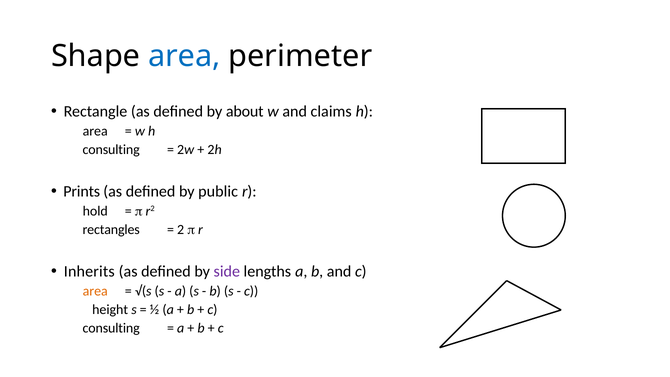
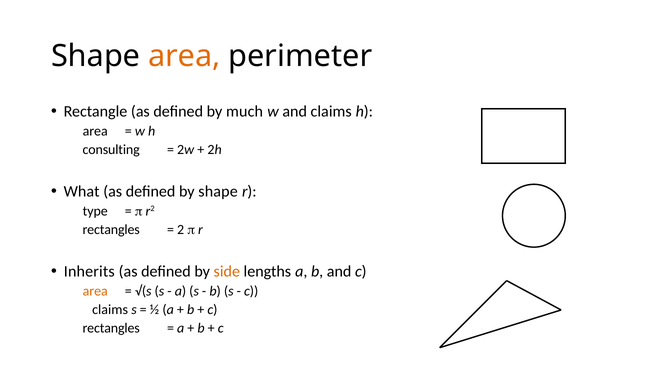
area colour: blue -> orange (184, 56)
about: about -> much (245, 111)
Prints: Prints -> What (82, 191)
by public: public -> shape (218, 191)
hold: hold -> type (95, 211)
side colour: purple -> orange (227, 271)
height: height -> claims (110, 310)
consulting: consulting -> rectangles (111, 328)
